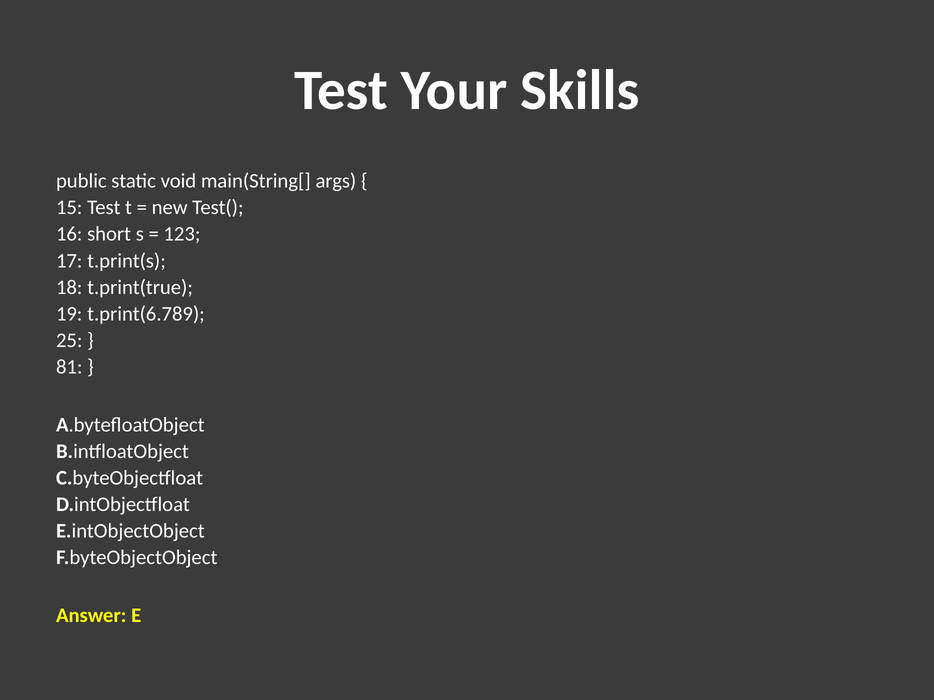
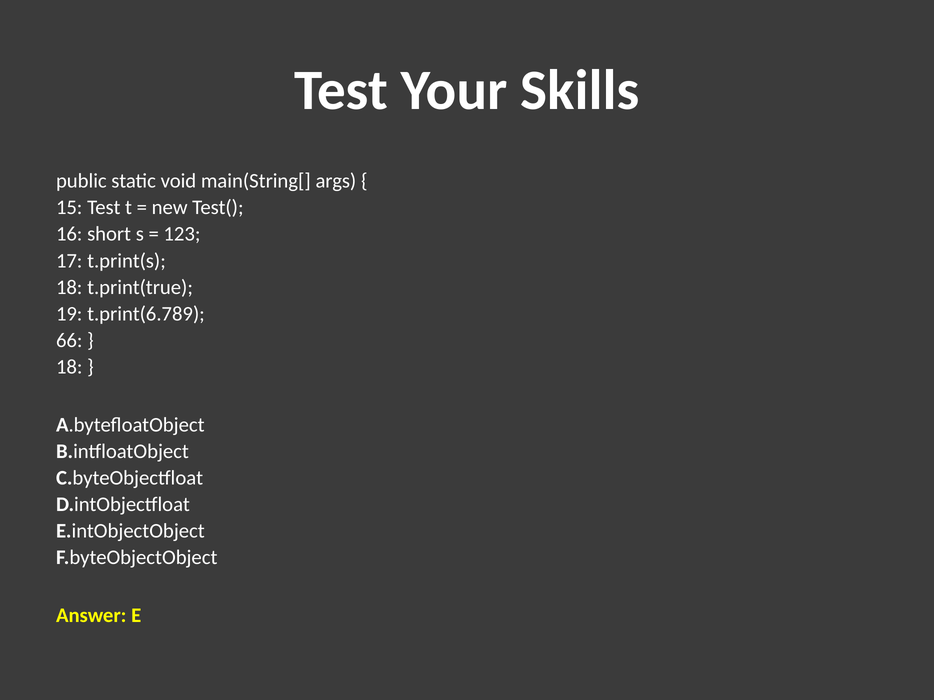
25: 25 -> 66 (69, 341)
81: 81 -> 18 (69, 367)
